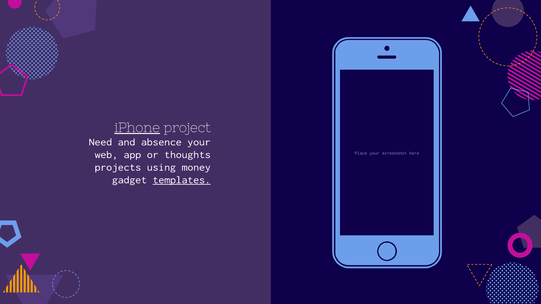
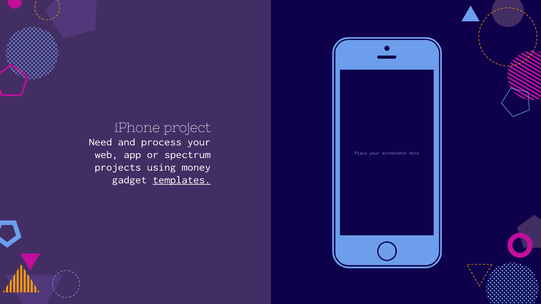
iPhone underline: present -> none (137, 128)
absence: absence -> process (161, 142)
thoughts: thoughts -> spectrum (187, 155)
